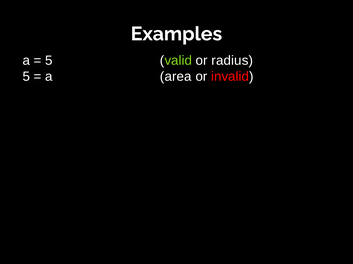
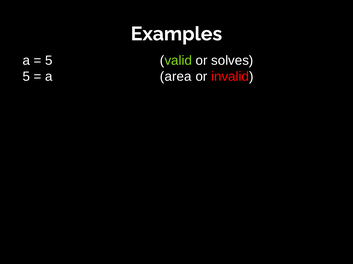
radius: radius -> solves (232, 61)
